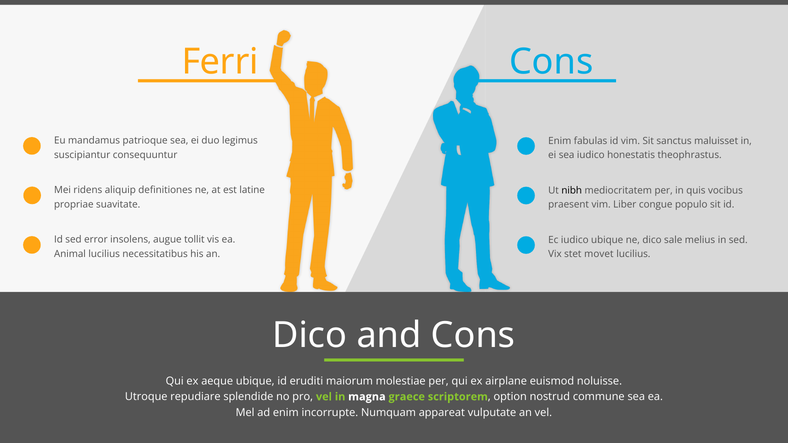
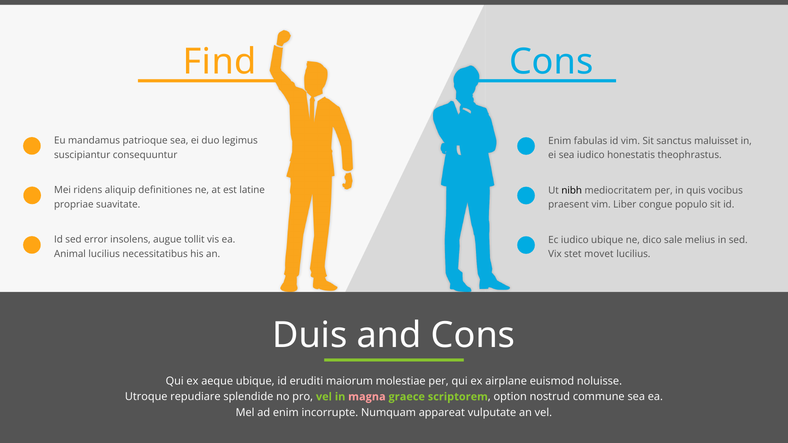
Ferri: Ferri -> Find (220, 62)
Dico: Dico -> Duis (310, 335)
magna colour: white -> pink (367, 397)
